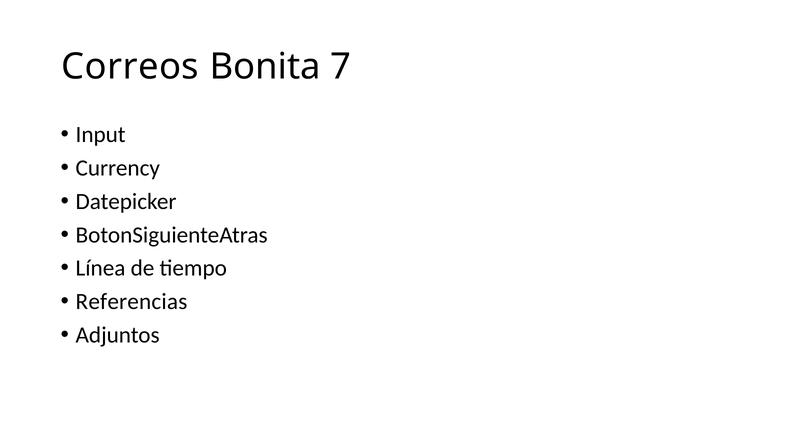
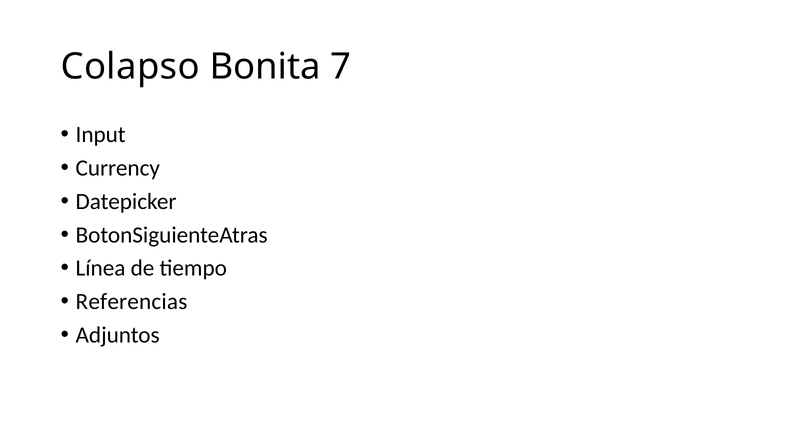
Correos: Correos -> Colapso (130, 67)
